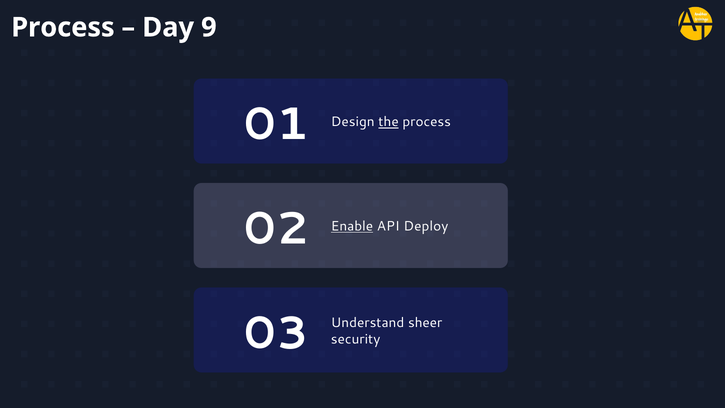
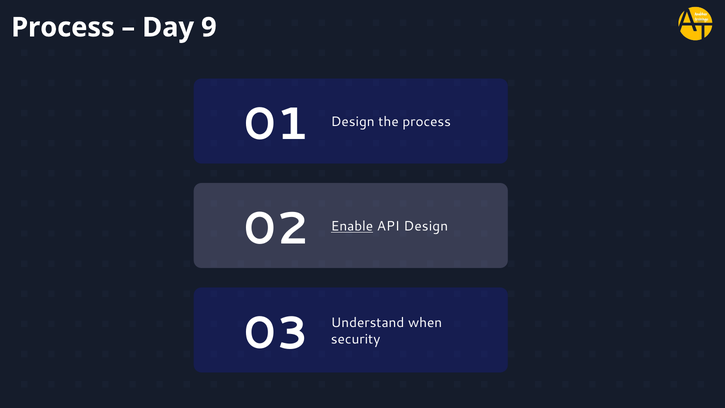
the underline: present -> none (389, 122)
API Deploy: Deploy -> Design (426, 226)
sheer: sheer -> when (425, 323)
